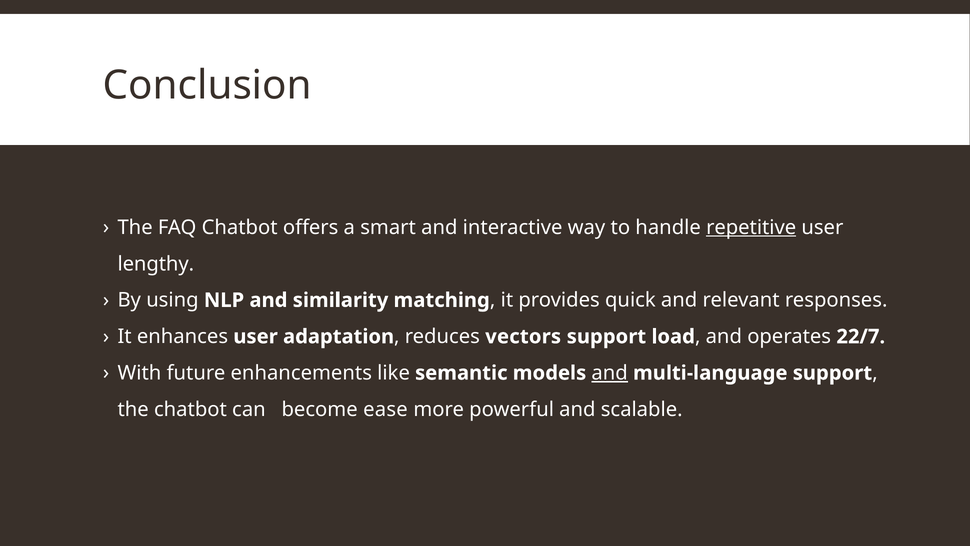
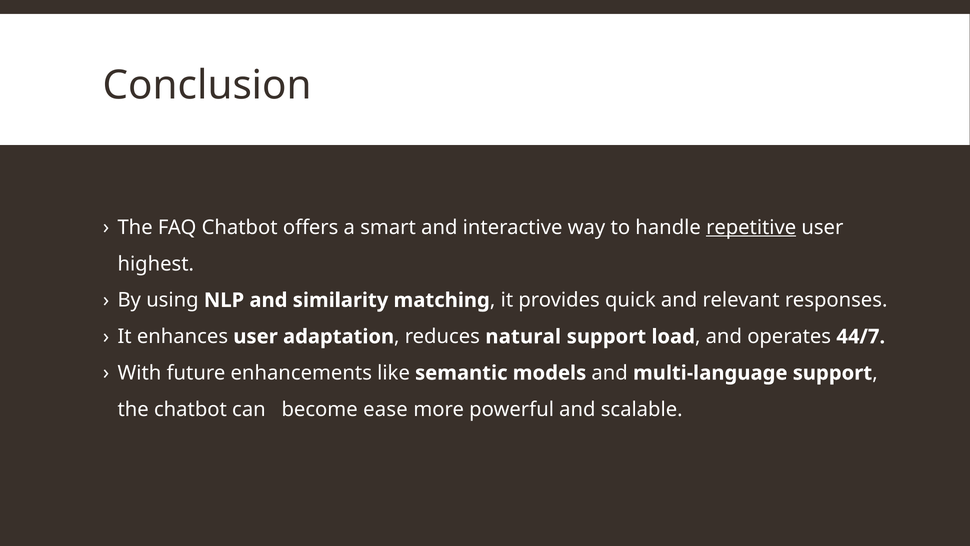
lengthy: lengthy -> highest (156, 264)
vectors: vectors -> natural (523, 336)
22/7: 22/7 -> 44/7 (861, 336)
and underline: present -> none (610, 373)
